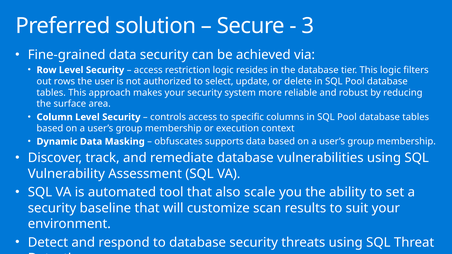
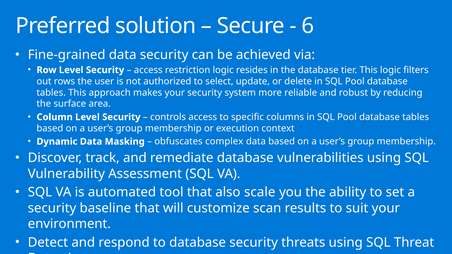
3: 3 -> 6 (308, 26)
supports: supports -> complex (224, 142)
